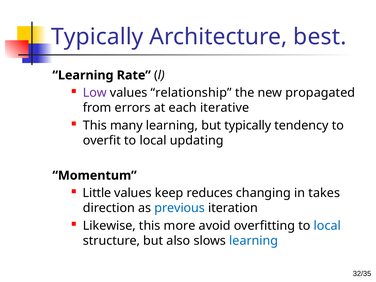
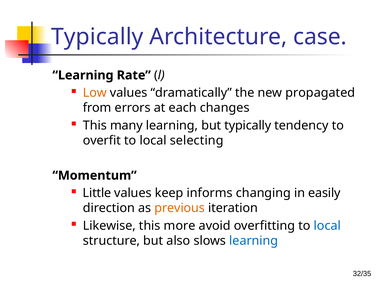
best: best -> case (320, 37)
Low colour: purple -> orange (95, 93)
relationship: relationship -> dramatically (191, 93)
iterative: iterative -> changes (225, 108)
updating: updating -> selecting (197, 140)
reduces: reduces -> informs (210, 193)
takes: takes -> easily (324, 193)
previous colour: blue -> orange (180, 208)
